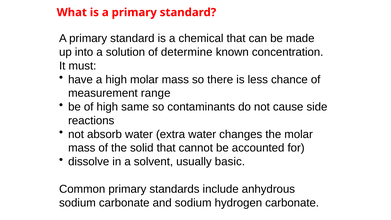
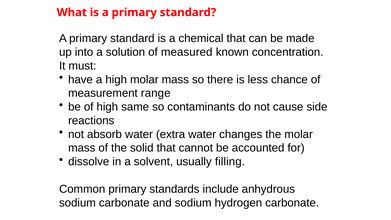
determine: determine -> measured (187, 52)
basic: basic -> filling (230, 162)
